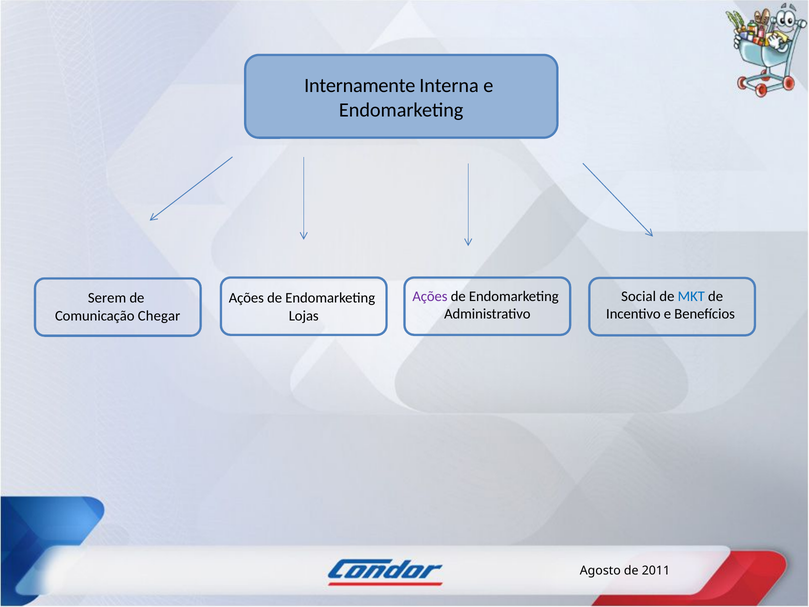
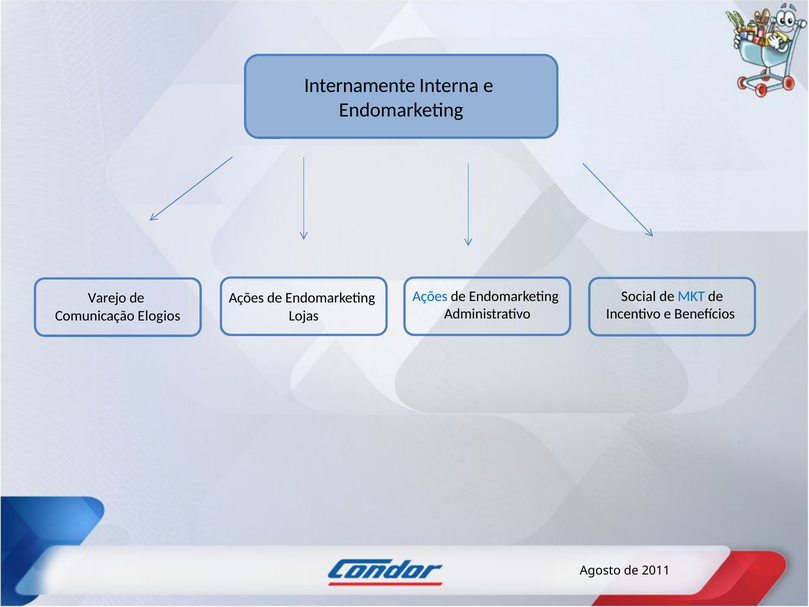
Ações colour: purple -> blue (430, 296)
Serem: Serem -> Varejo (107, 298)
Chegar: Chegar -> Elogios (159, 316)
